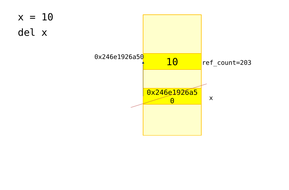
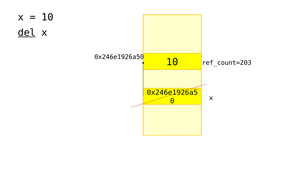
del underline: none -> present (27, 33)
